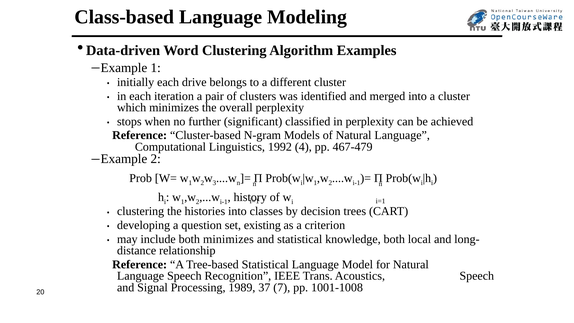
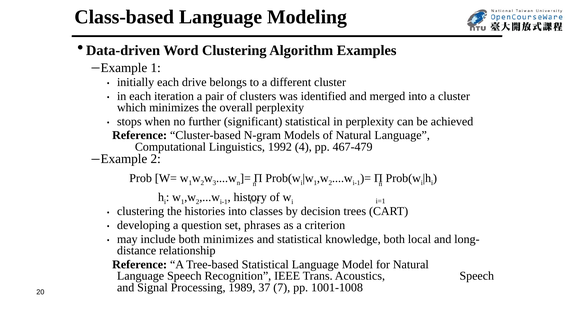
significant classified: classified -> statistical (308, 121)
existing: existing -> phrases (262, 225)
